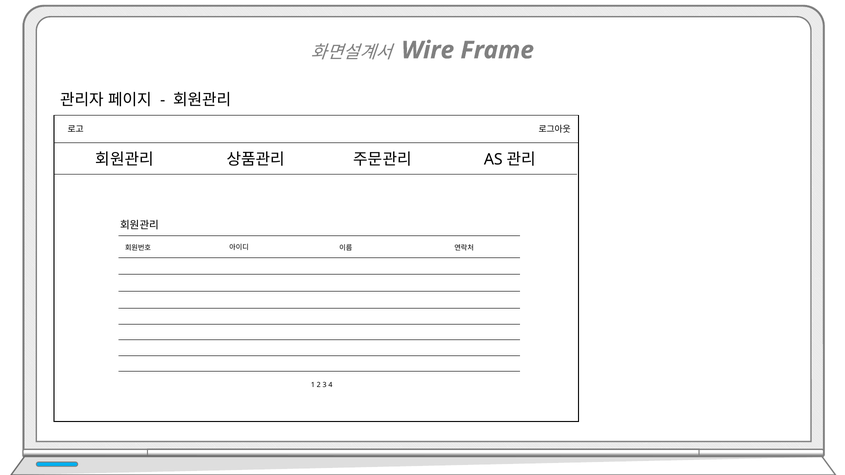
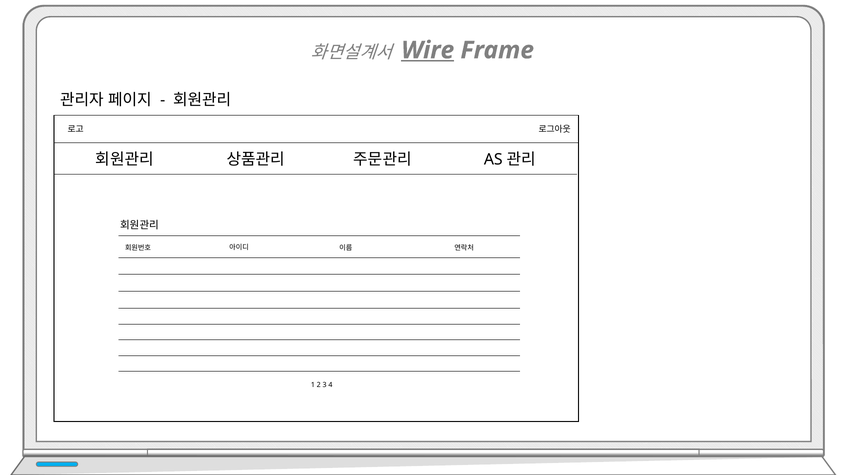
Wire underline: none -> present (428, 50)
